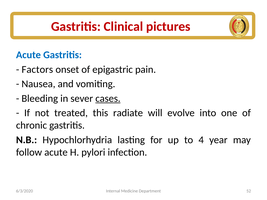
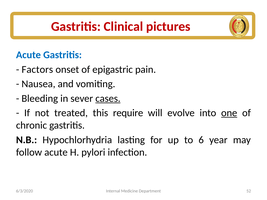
radiate: radiate -> require (128, 113)
one underline: none -> present (229, 113)
4: 4 -> 6 (201, 140)
